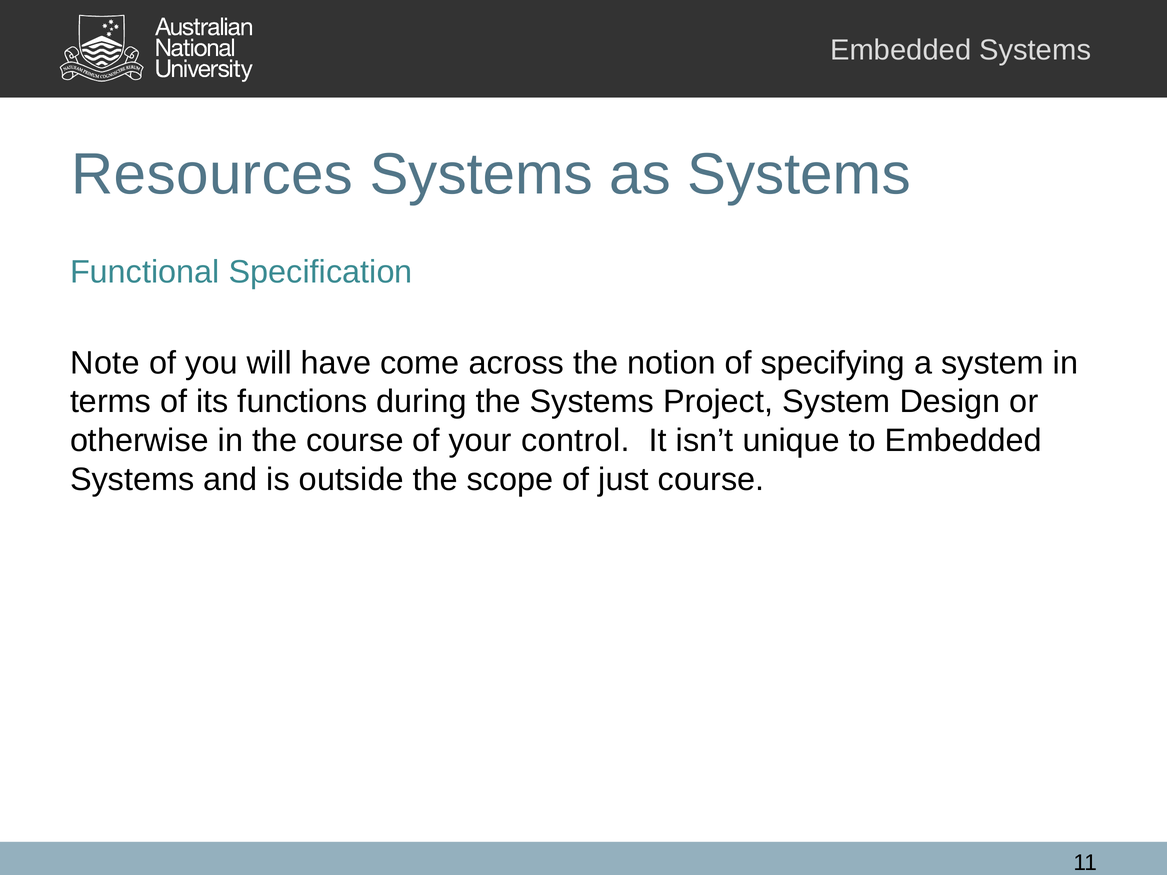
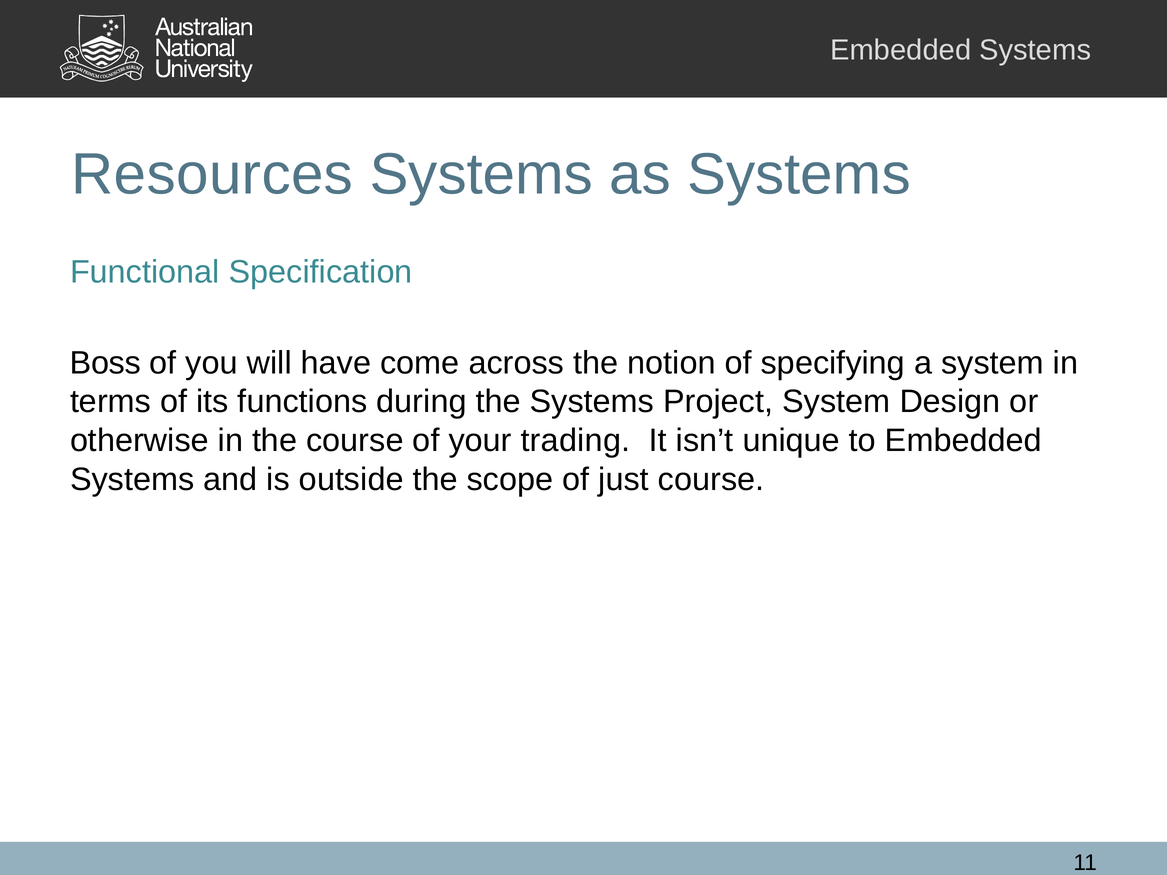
Note: Note -> Boss (105, 363)
control: control -> trading (576, 441)
